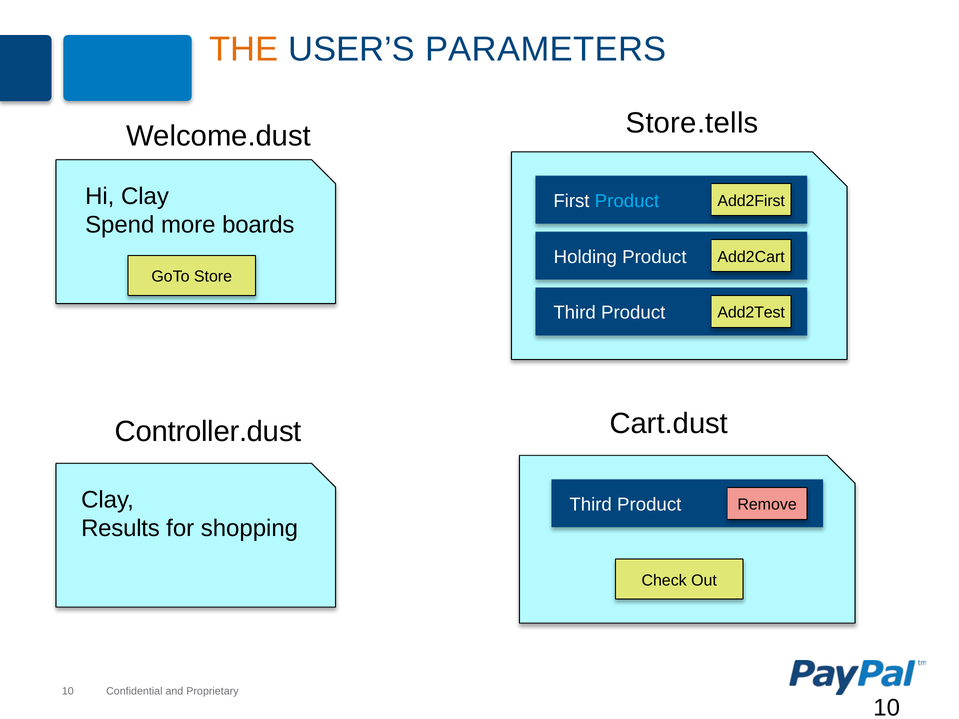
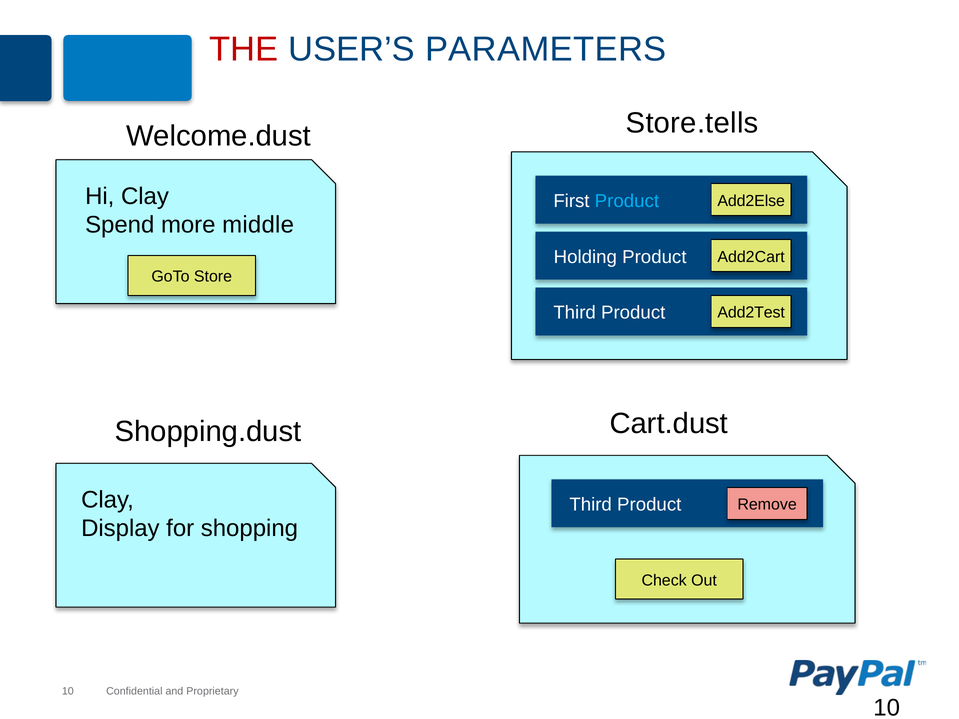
THE colour: orange -> red (244, 49)
Add2First: Add2First -> Add2Else (751, 201)
boards: boards -> middle (258, 225)
Controller.dust: Controller.dust -> Shopping.dust (208, 432)
Results: Results -> Display (120, 529)
